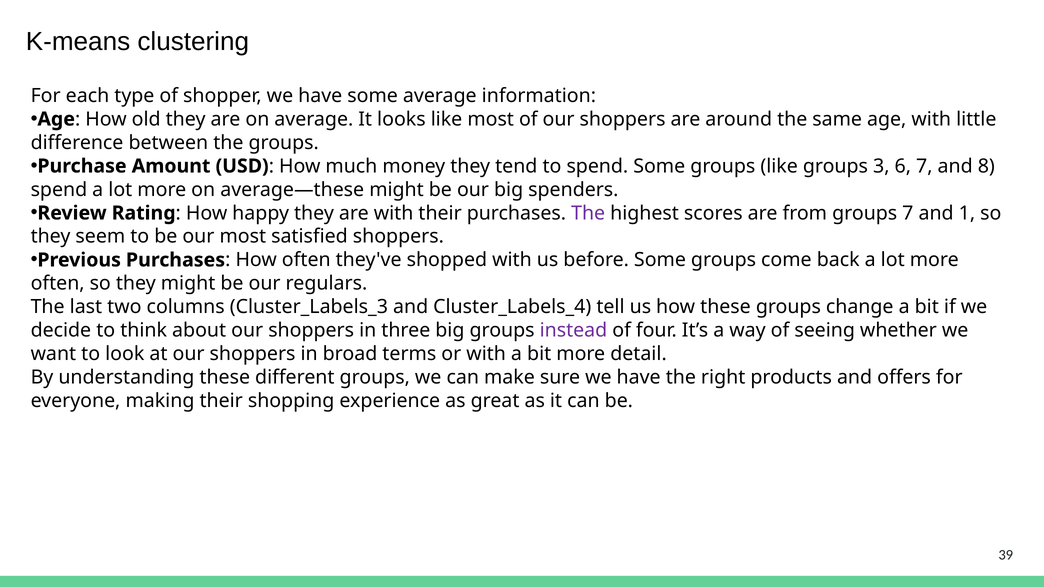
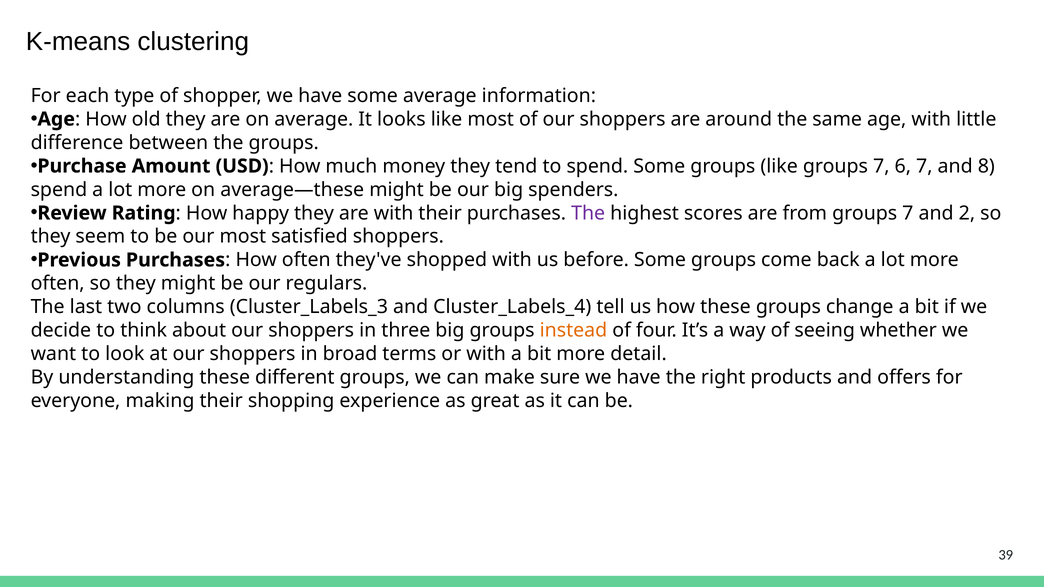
like groups 3: 3 -> 7 (881, 166)
1: 1 -> 2 (967, 213)
instead colour: purple -> orange (573, 331)
